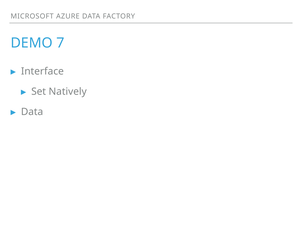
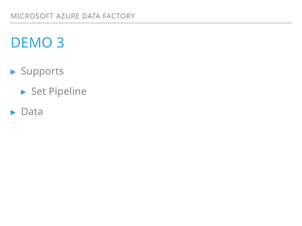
7: 7 -> 3 (60, 43)
Interface: Interface -> Supports (42, 72)
Natively: Natively -> Pipeline (68, 92)
